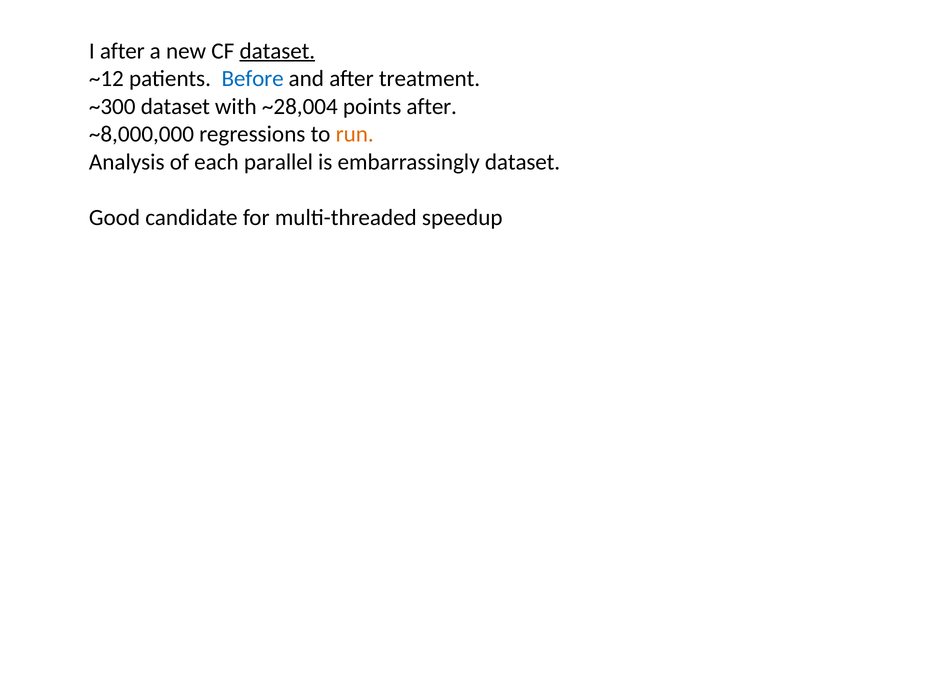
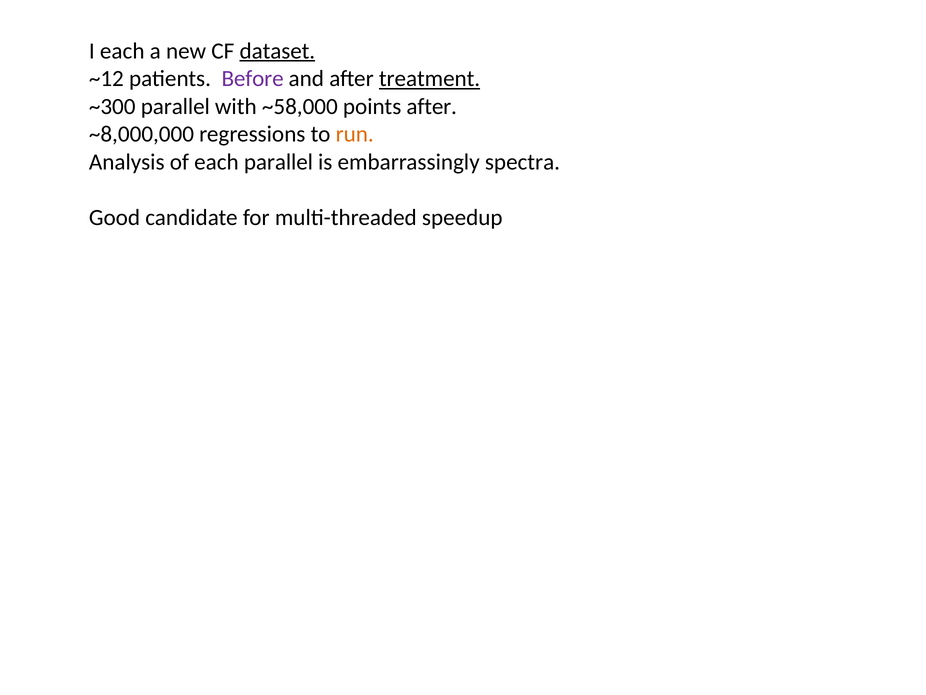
I after: after -> each (122, 51)
Before colour: blue -> purple (253, 79)
treatment underline: none -> present (430, 79)
~300 dataset: dataset -> parallel (175, 106)
~28,004: ~28,004 -> ~58,000 (300, 106)
embarrassingly dataset: dataset -> spectra (522, 162)
